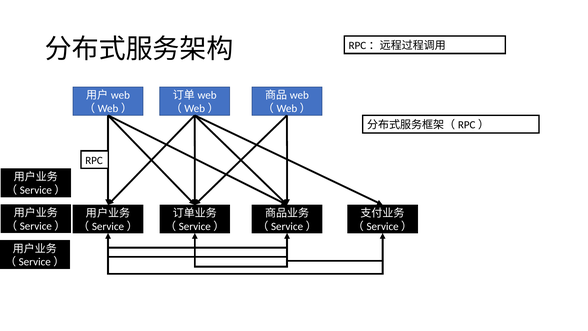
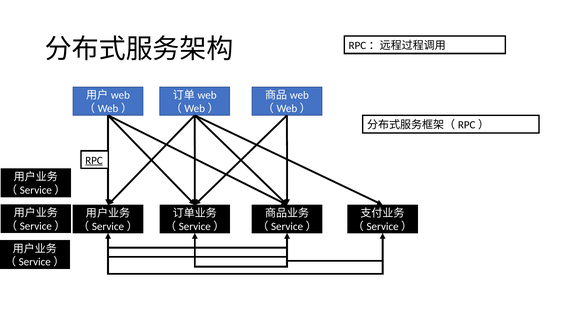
RPC underline: none -> present (94, 160)
